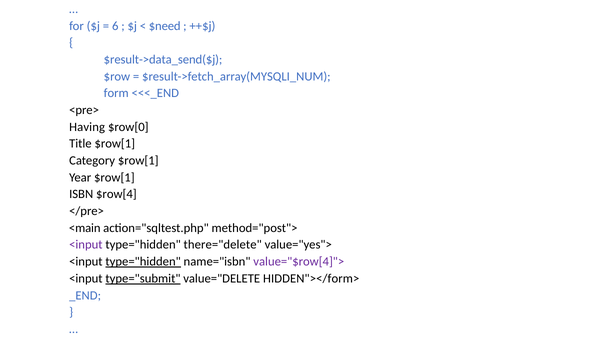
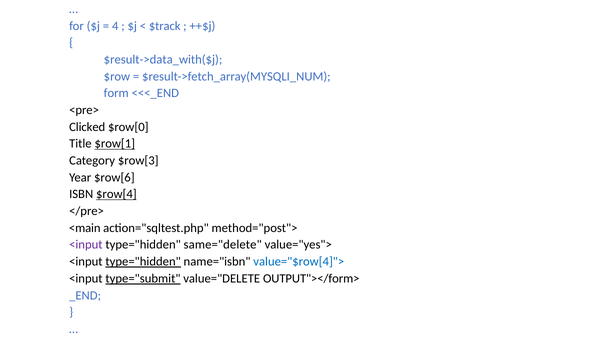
6: 6 -> 4 (115, 26)
$need: $need -> $track (165, 26)
$result->data_send($j: $result->data_send($j -> $result->data_with($j (163, 60)
Having: Having -> Clicked (87, 127)
$row[1 underline: none -> present (115, 144)
Category $row[1: $row[1 -> $row[3 (138, 161)
Year $row[1: $row[1 -> $row[6 (114, 177)
$row[4 underline: none -> present (116, 194)
there="delete: there="delete -> same="delete (223, 245)
value="$row[4]"> colour: purple -> blue (299, 262)
HIDDEN"></form>: HIDDEN"></form> -> OUTPUT"></form> (311, 278)
